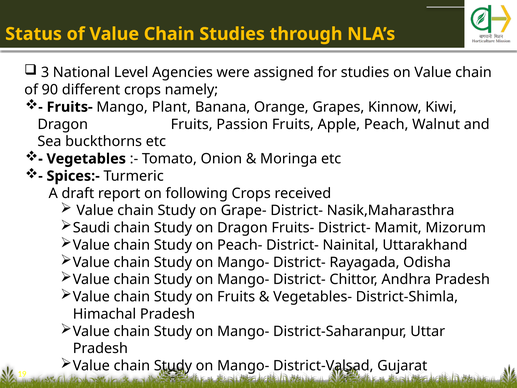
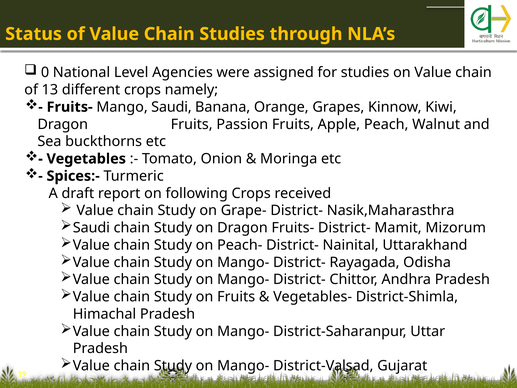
3: 3 -> 0 (45, 72)
90: 90 -> 13 (50, 90)
Mango Plant: Plant -> Saudi (171, 107)
